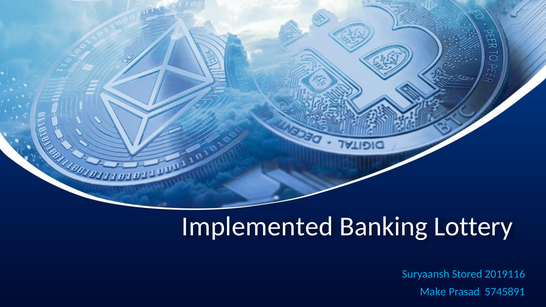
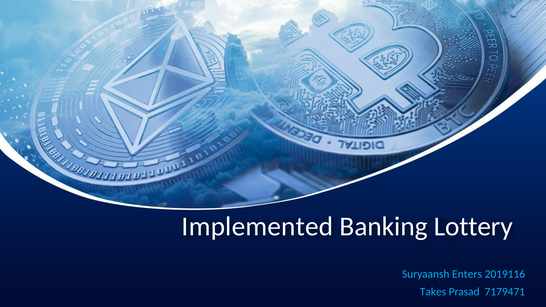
Stored: Stored -> Enters (467, 274)
Make: Make -> Takes (433, 292)
5745891: 5745891 -> 7179471 (505, 292)
